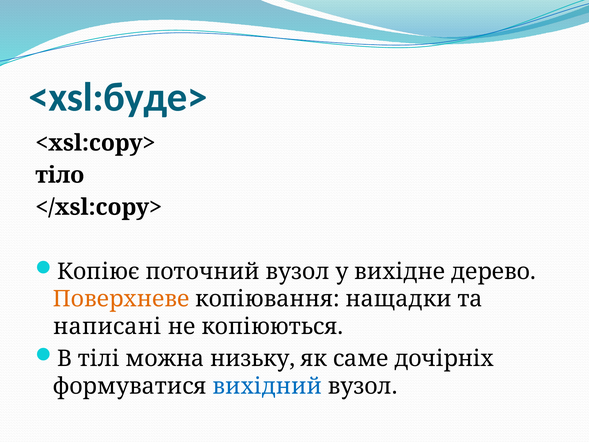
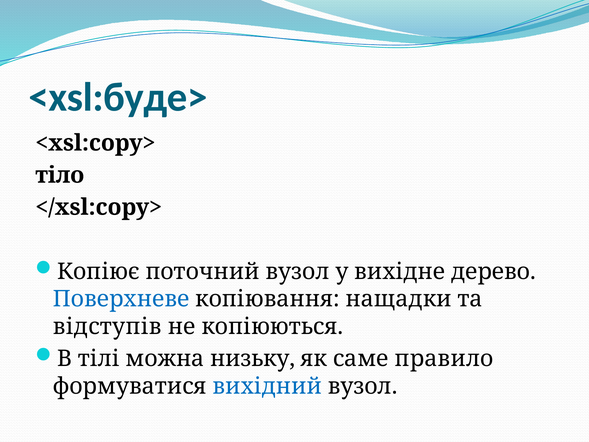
Поверхневе colour: orange -> blue (121, 299)
написані: написані -> відступів (107, 326)
дочірніх: дочірніх -> правило (444, 358)
